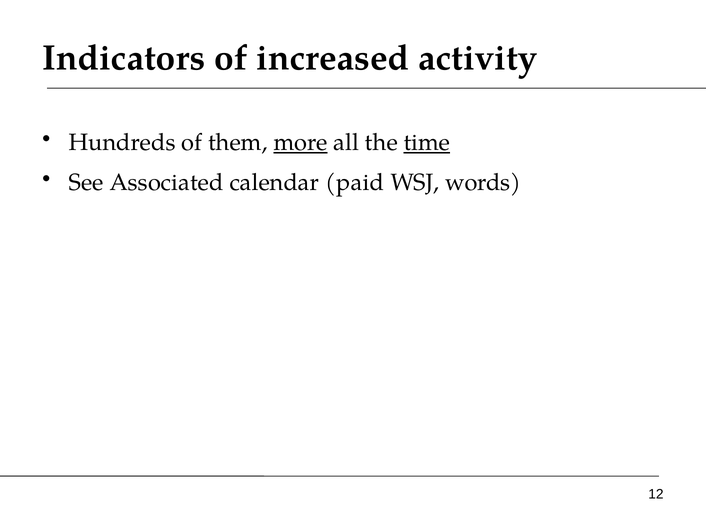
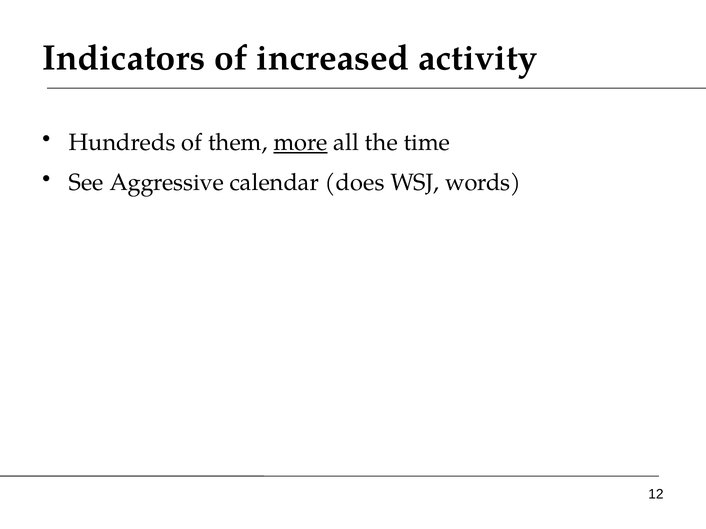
time underline: present -> none (427, 143)
Associated: Associated -> Aggressive (167, 183)
paid: paid -> does (355, 183)
